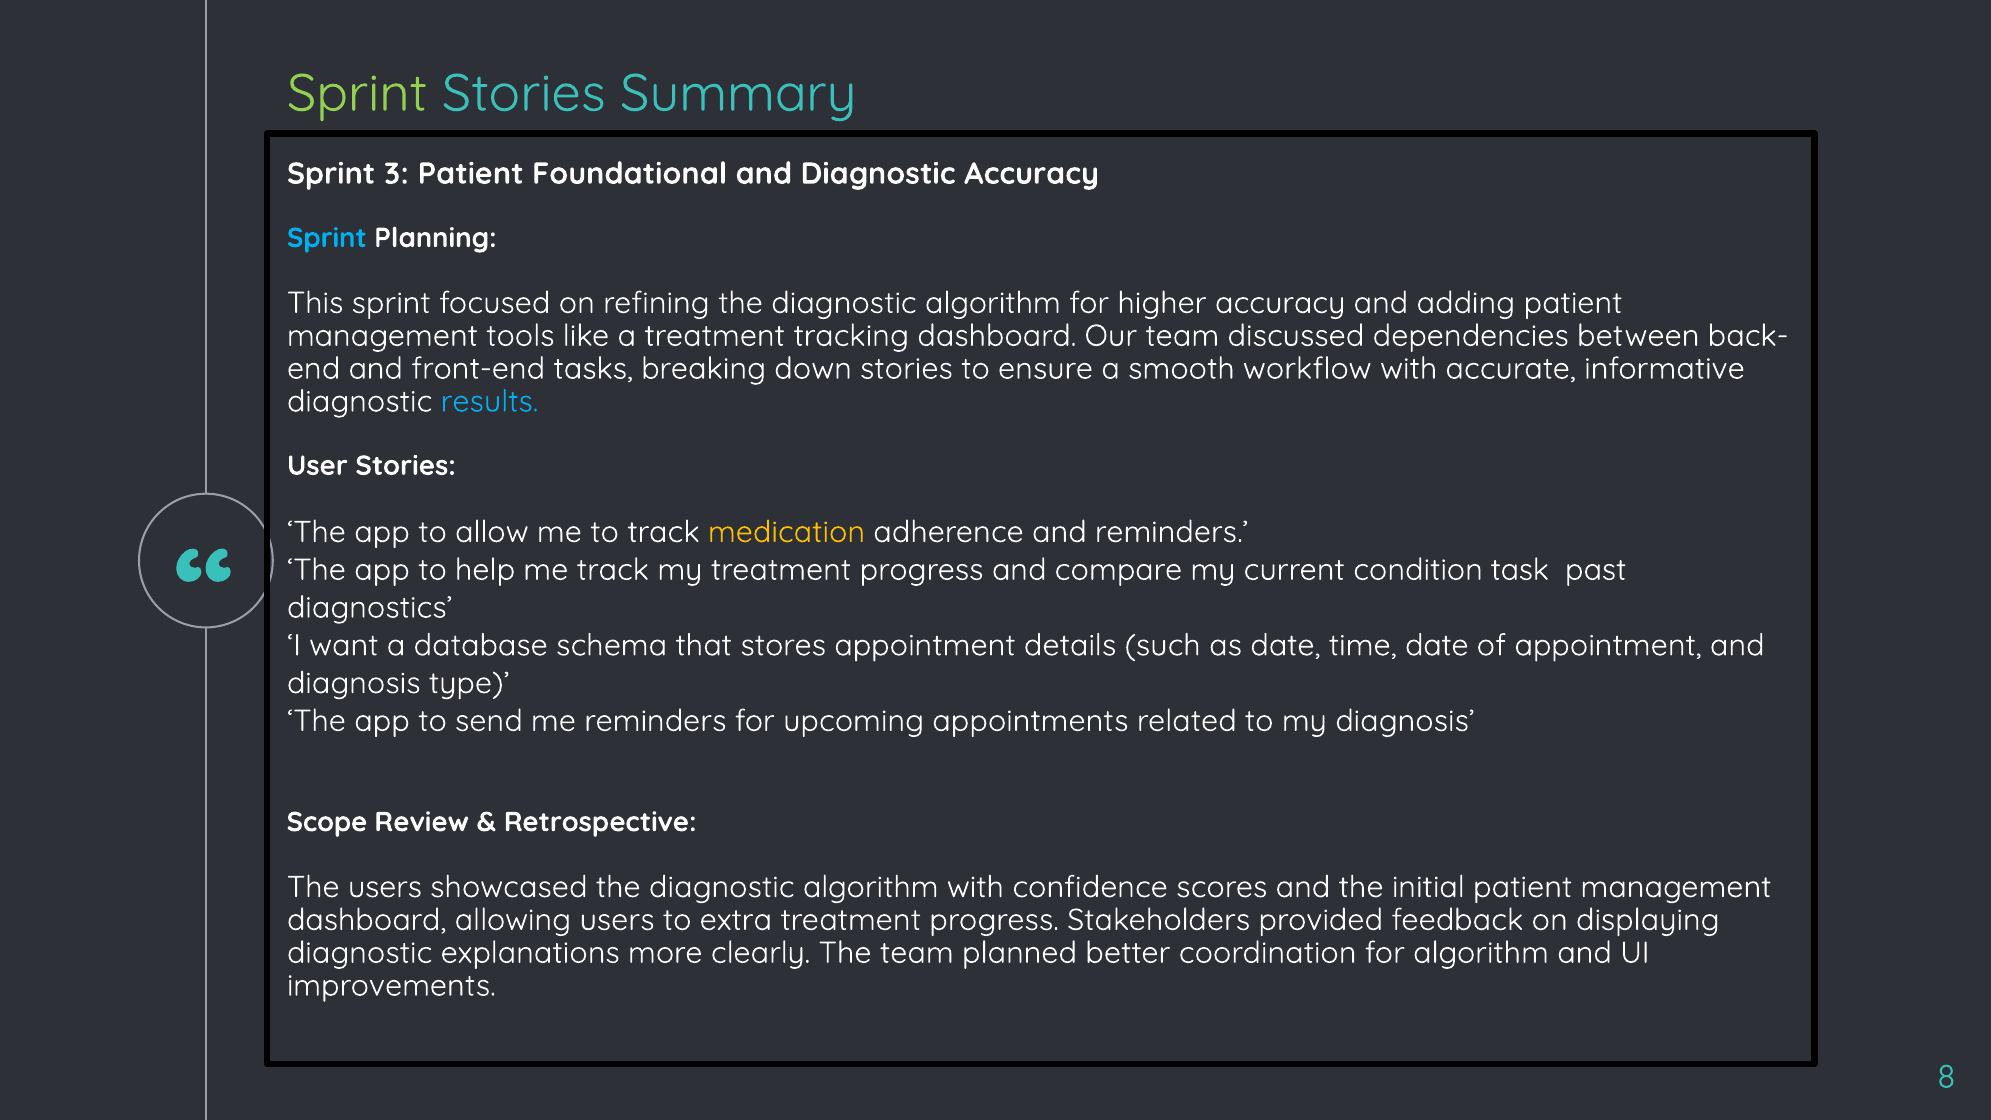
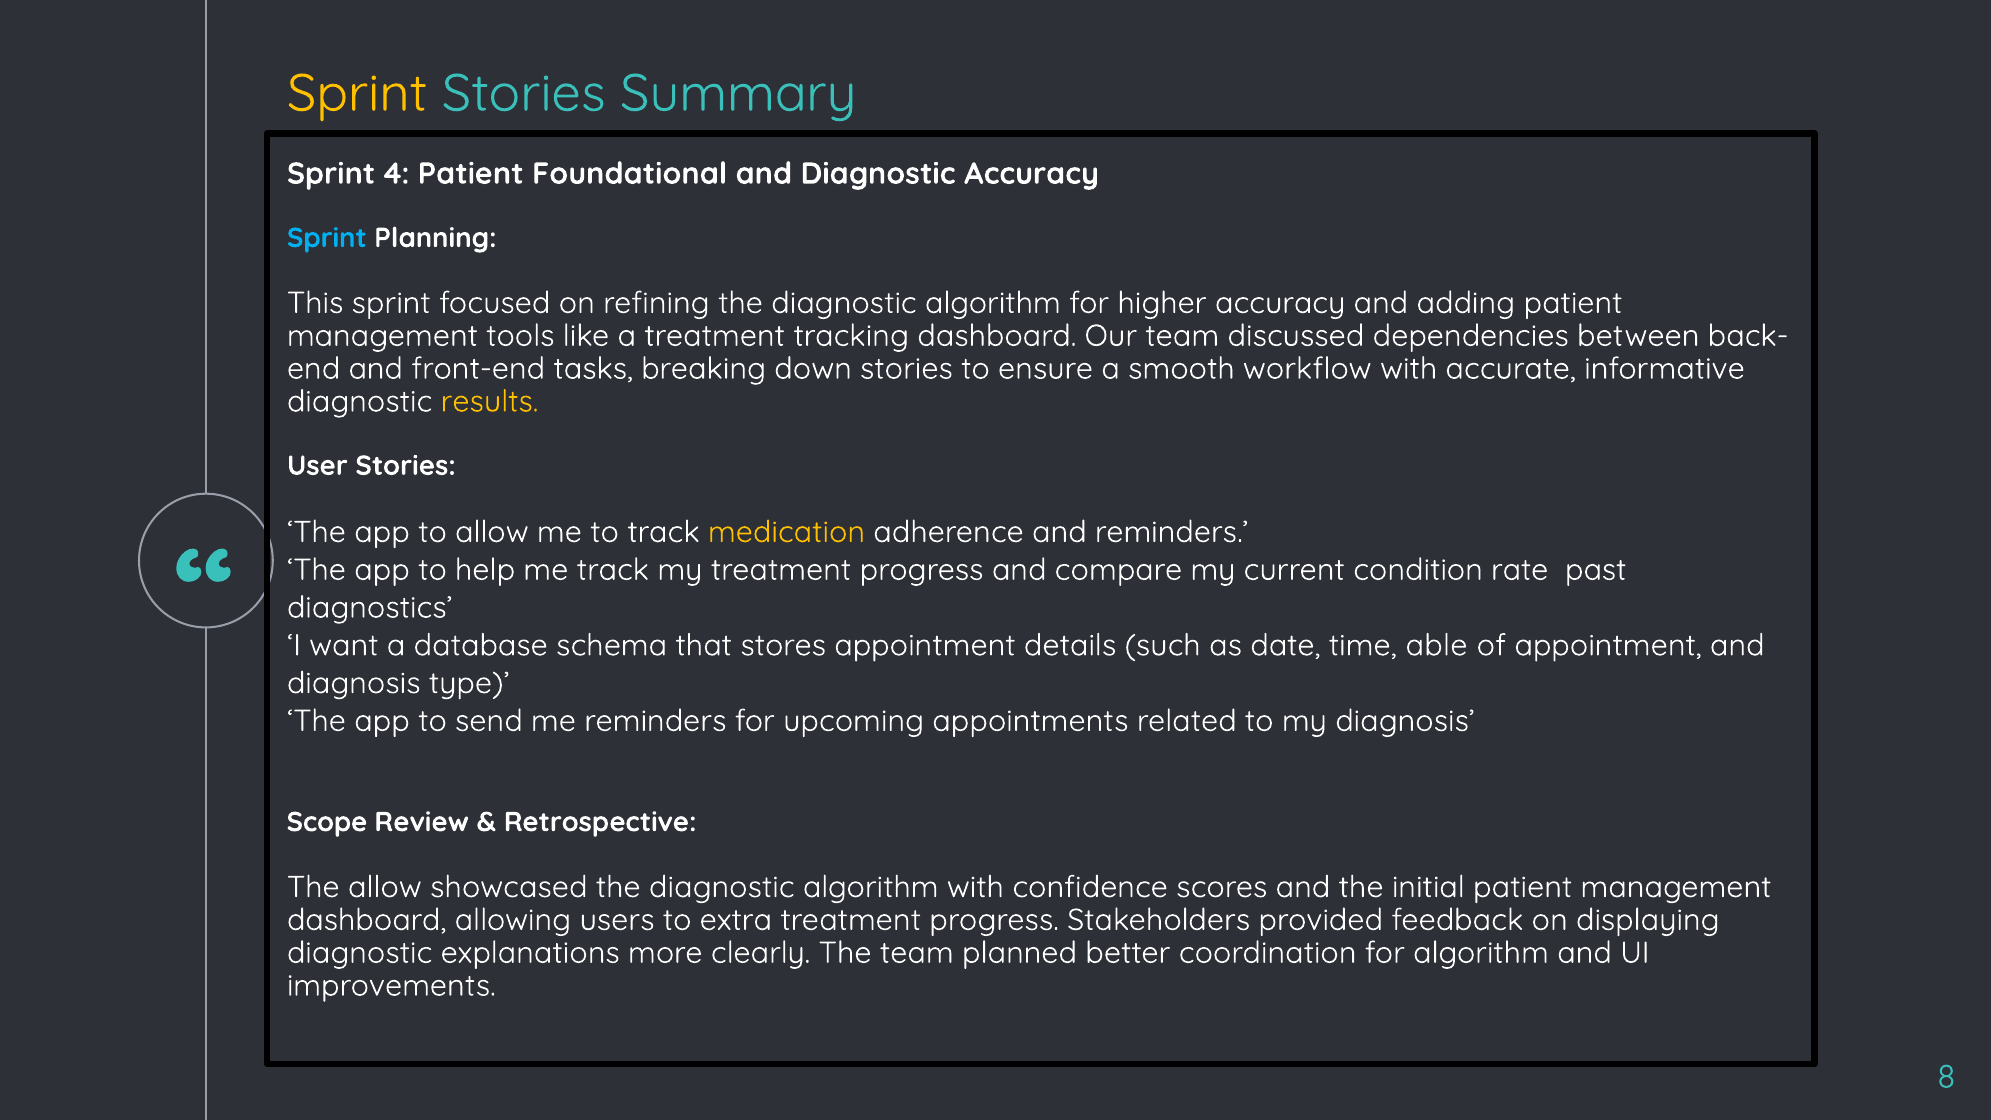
Sprint colour: light green -> yellow (357, 93)
3: 3 -> 4 (397, 174)
results colour: light blue -> yellow (489, 401)
task: task -> rate (1520, 570)
time date: date -> able (1437, 645)
The users: users -> allow (385, 887)
